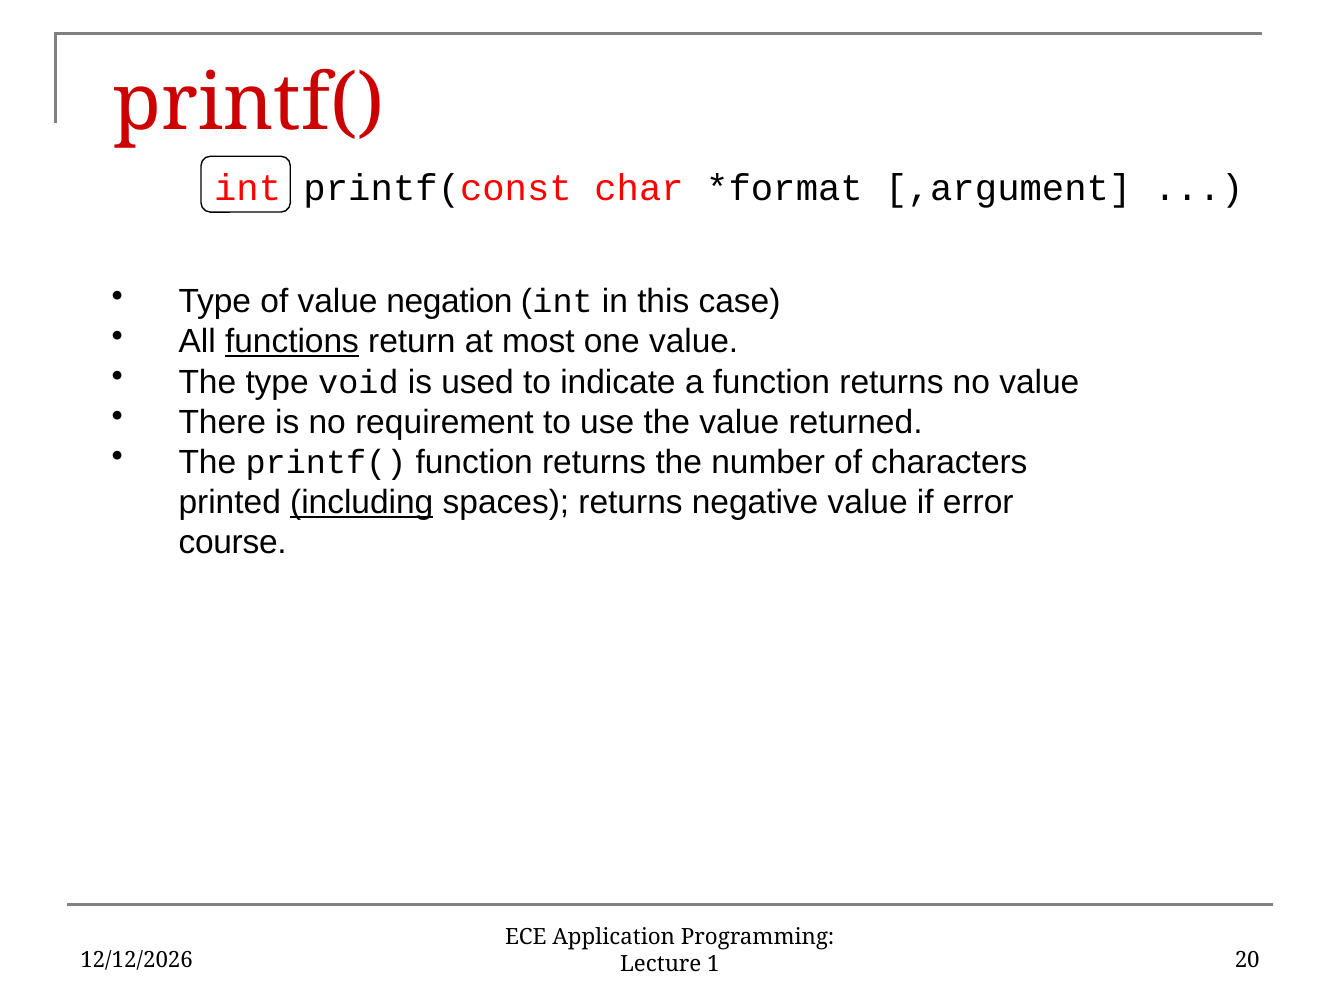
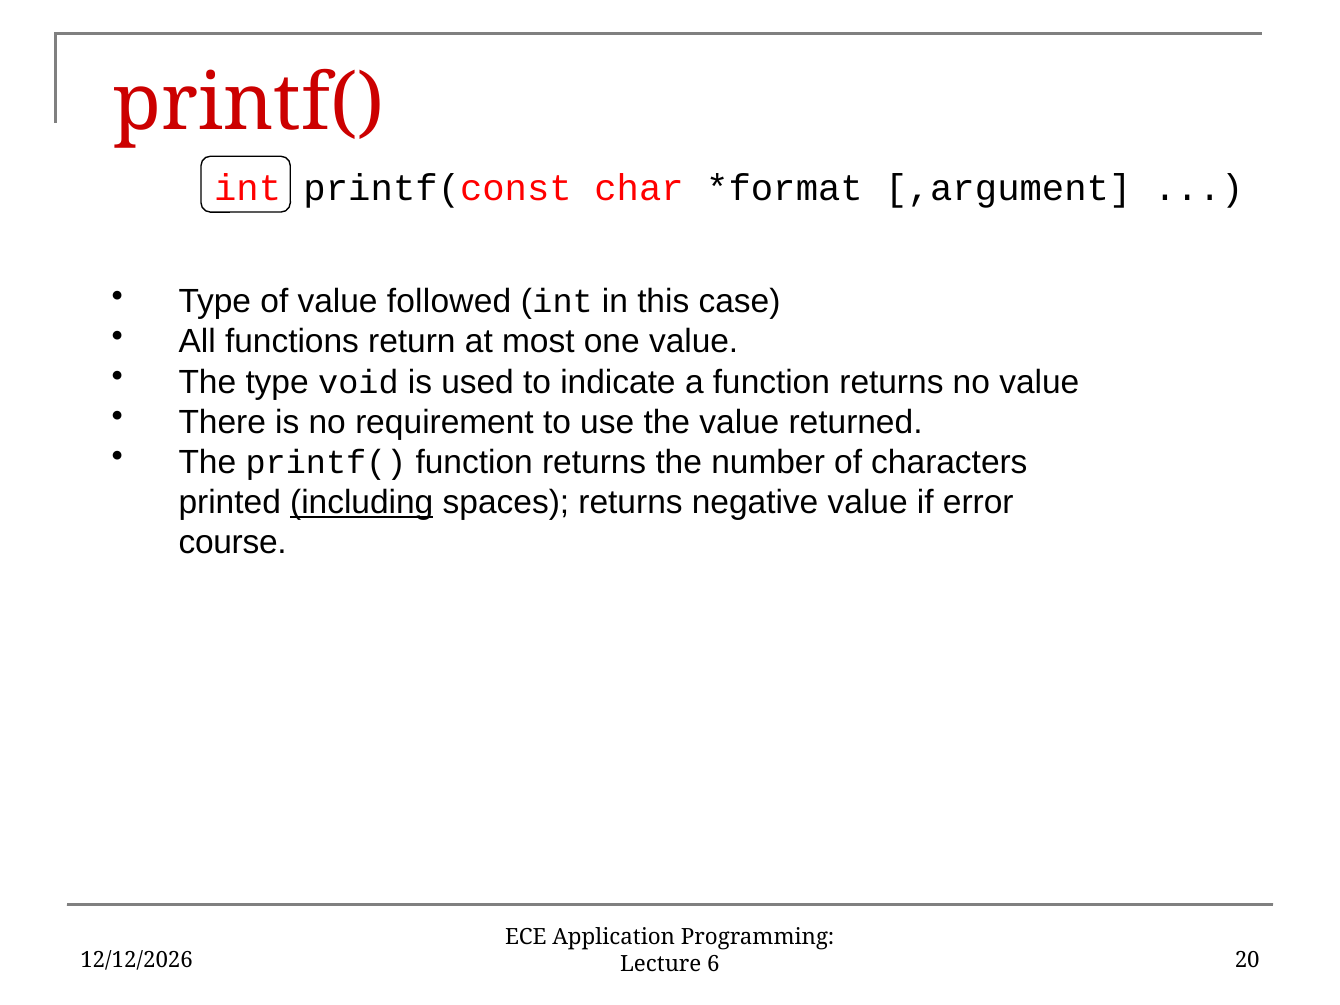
negation: negation -> followed (449, 302)
functions underline: present -> none (292, 342)
1: 1 -> 6 (713, 964)
